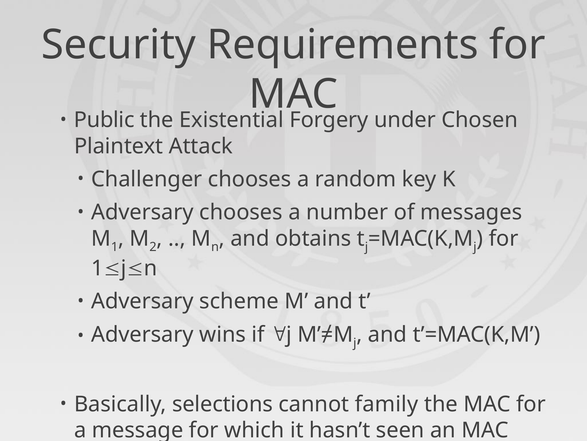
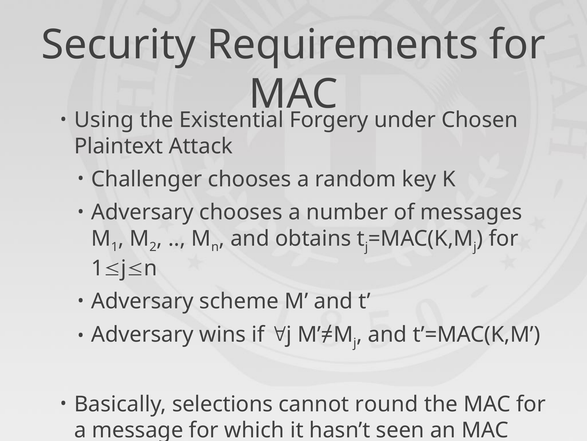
Public: Public -> Using (104, 120)
family: family -> round (387, 404)
